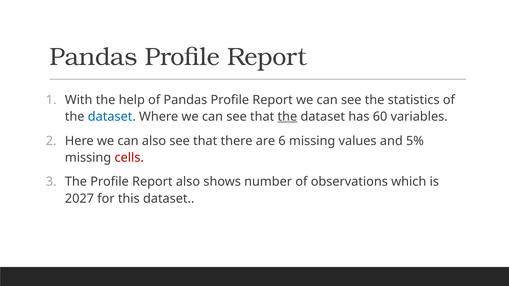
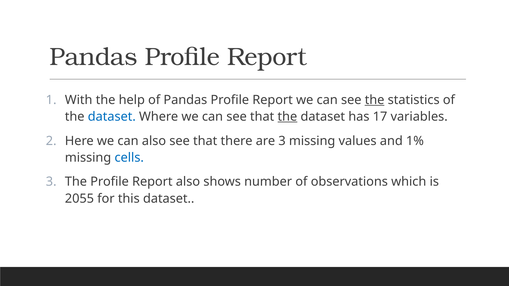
the underline: none -> present (375, 100)
60: 60 -> 17 (380, 117)
are 6: 6 -> 3 (282, 141)
5%: 5% -> 1% (415, 141)
cells colour: red -> blue (129, 158)
2027: 2027 -> 2055 (79, 199)
